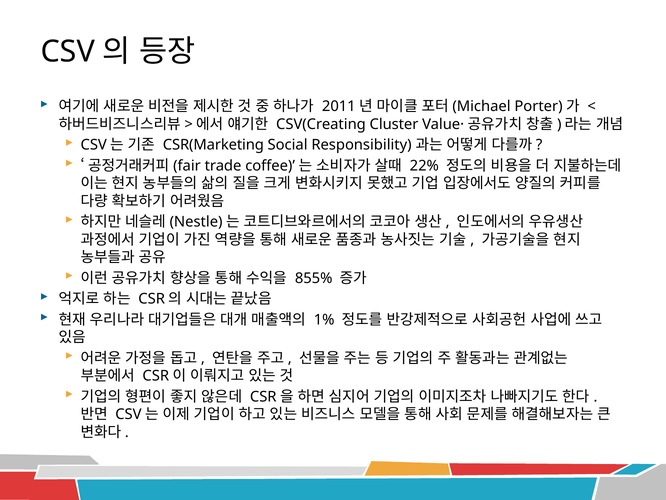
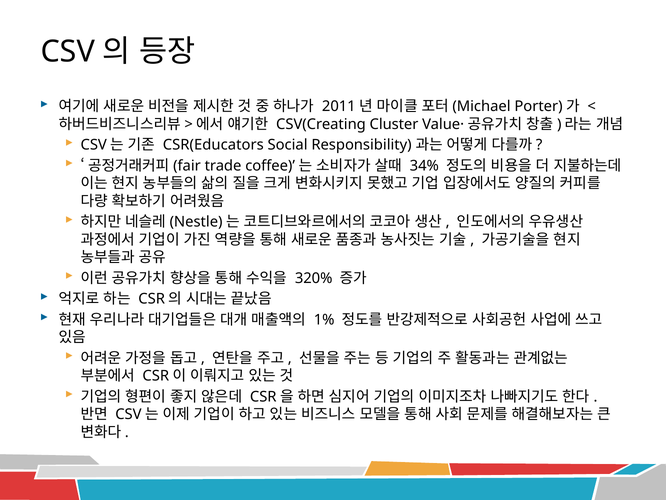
CSR(Marketing: CSR(Marketing -> CSR(Educators (213, 145)
22%: 22% -> 34% (424, 166)
855%: 855% -> 320% (314, 278)
